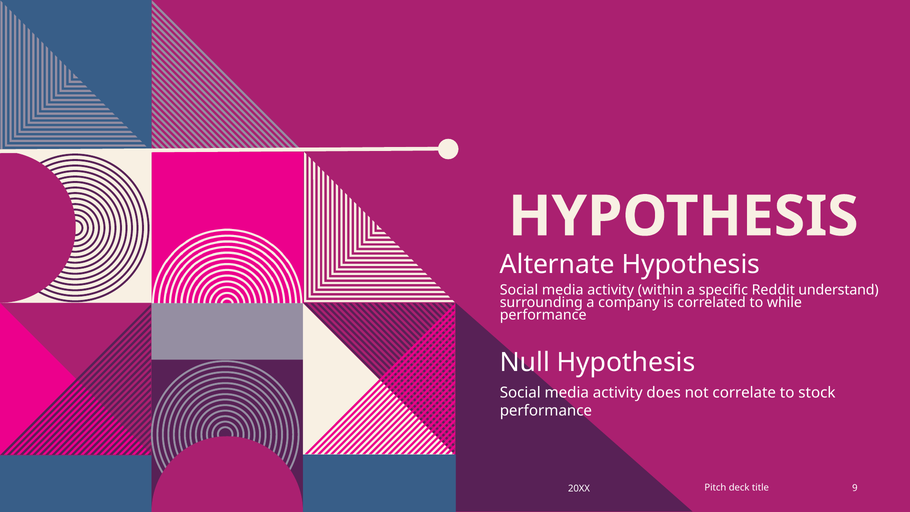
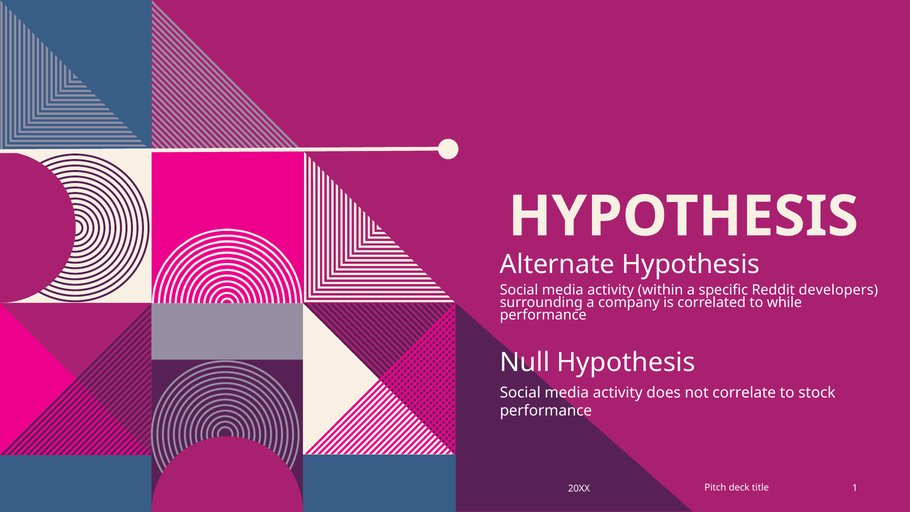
understand: understand -> developers (838, 290)
9: 9 -> 1 (855, 488)
